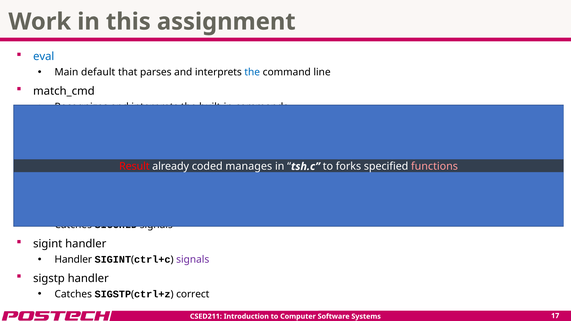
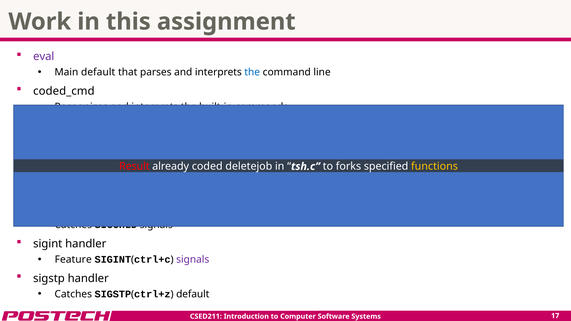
eval colour: blue -> purple (44, 57)
match_cmd: match_cmd -> coded_cmd (64, 91)
manages: manages -> deletejob (249, 167)
functions colour: pink -> yellow (434, 167)
Handler: Handler -> Feature (73, 260)
SIGSTP(ctrl+z correct: correct -> default (193, 294)
